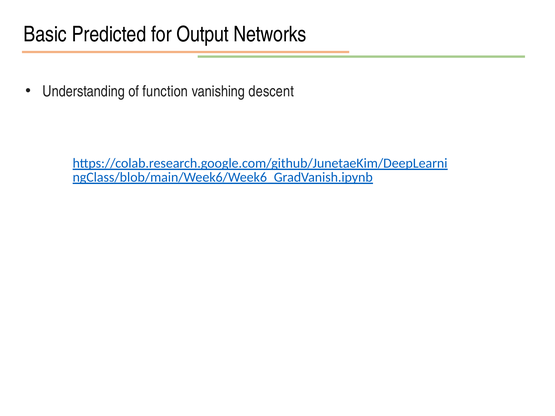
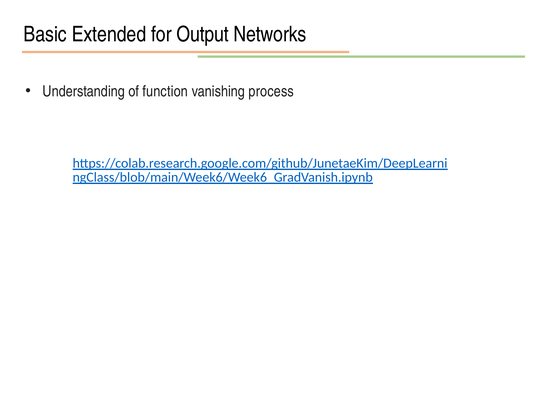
Predicted: Predicted -> Extended (109, 34)
descent: descent -> process (271, 91)
